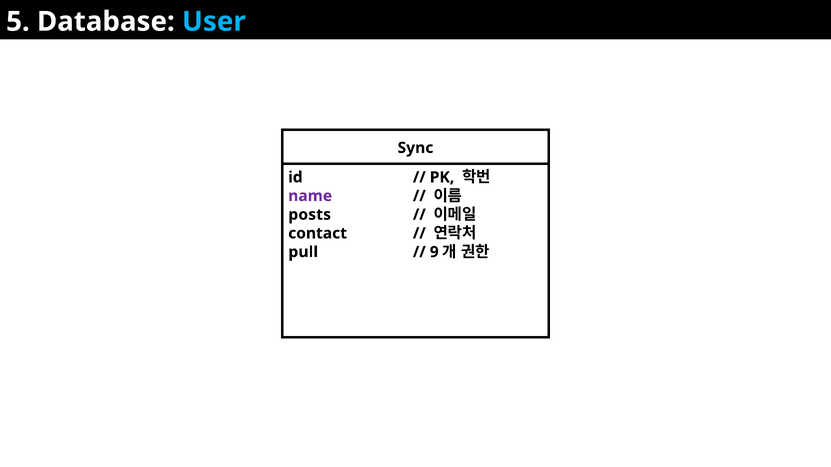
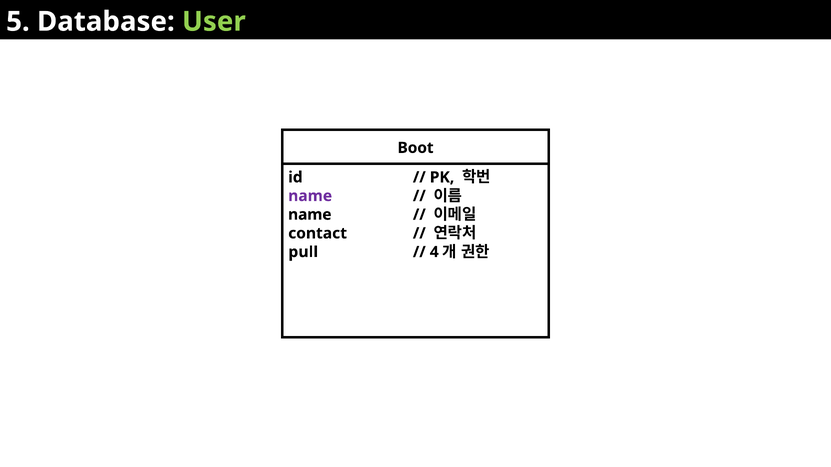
User colour: light blue -> light green (214, 22)
Sync: Sync -> Boot (416, 148)
posts: posts -> name (310, 215)
9: 9 -> 4 (434, 252)
